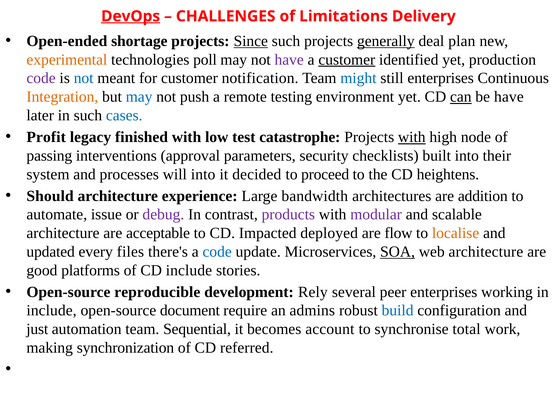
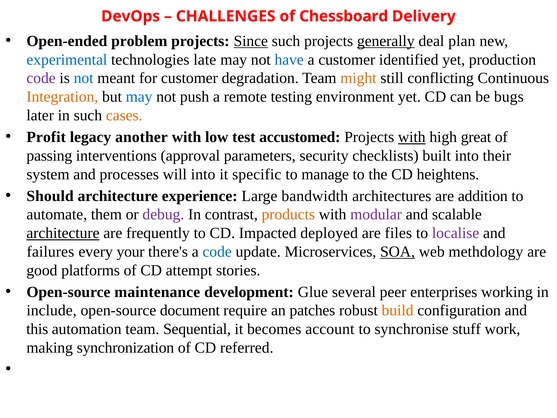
DevOps underline: present -> none (131, 16)
Limitations: Limitations -> Chessboard (344, 16)
shortage: shortage -> problem (139, 41)
experimental colour: orange -> blue (67, 60)
poll: poll -> late (205, 60)
have colour: purple -> blue (289, 60)
customer underline: present -> none (347, 60)
notification: notification -> degradation (260, 78)
might colour: blue -> orange (358, 78)
still enterprises: enterprises -> conflicting (441, 78)
can underline: present -> none (461, 97)
be have: have -> bugs (509, 97)
cases colour: blue -> orange (124, 115)
finished: finished -> another (141, 137)
catastrophe: catastrophe -> accustomed (300, 137)
node: node -> great (476, 137)
decided: decided -> specific (257, 174)
proceed: proceed -> manage (325, 174)
issue: issue -> them (106, 214)
products colour: purple -> orange (288, 214)
architecture underline: none -> present (63, 233)
acceptable: acceptable -> frequently (158, 233)
flow: flow -> files (398, 233)
localise colour: orange -> purple (456, 233)
updated: updated -> failures (50, 252)
files: files -> your (131, 252)
web architecture: architecture -> methdology (486, 252)
CD include: include -> attempt (189, 270)
reproducible: reproducible -> maintenance (157, 292)
Rely: Rely -> Glue (313, 292)
admins: admins -> patches (312, 310)
build colour: blue -> orange (398, 310)
just: just -> this (37, 329)
total: total -> stuff (467, 329)
